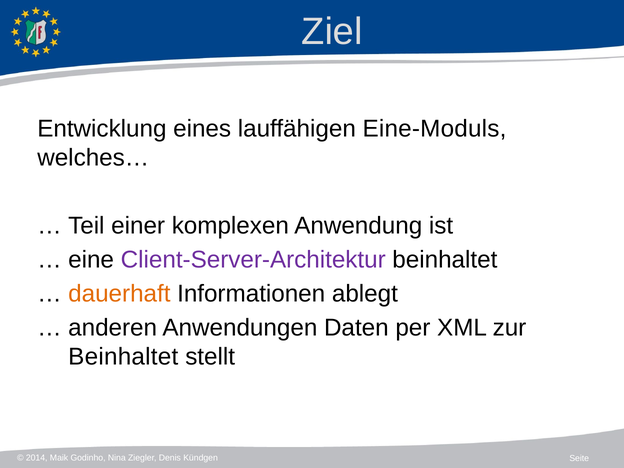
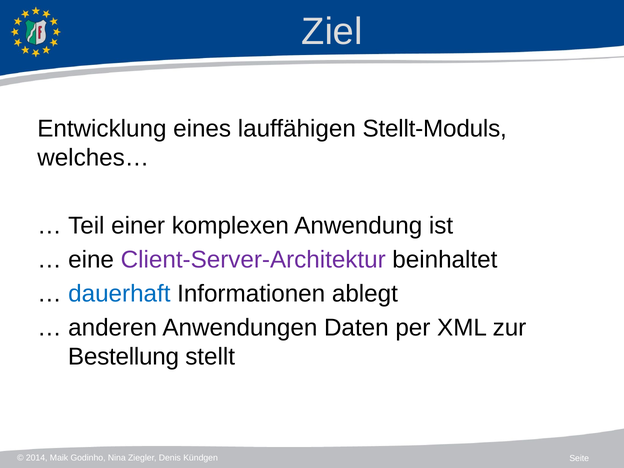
Eine-Moduls: Eine-Moduls -> Stellt-Moduls (435, 129)
dauerhaft colour: orange -> blue (119, 294)
Beinhaltet: Beinhaltet -> Bestellung (124, 357)
